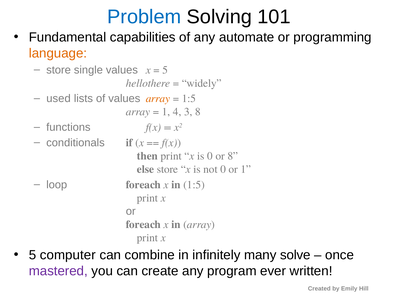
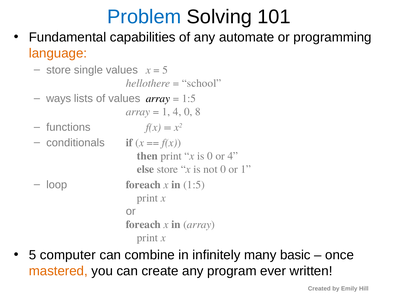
widely: widely -> school (202, 83)
used: used -> ways (59, 99)
array colour: orange -> black (158, 99)
4 3: 3 -> 0 (188, 112)
or 8: 8 -> 4 (233, 156)
solve: solve -> basic (295, 255)
mastered colour: purple -> orange (58, 271)
